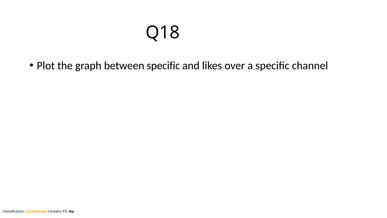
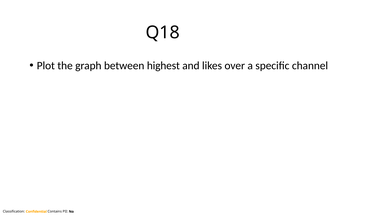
between specific: specific -> highest (163, 65)
